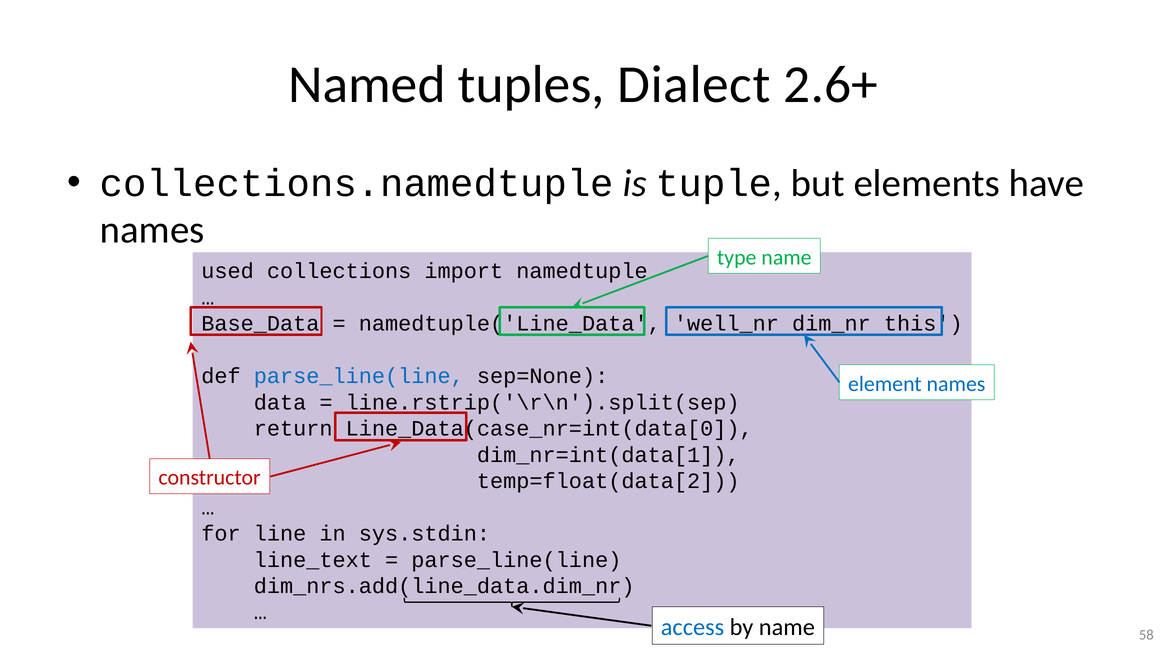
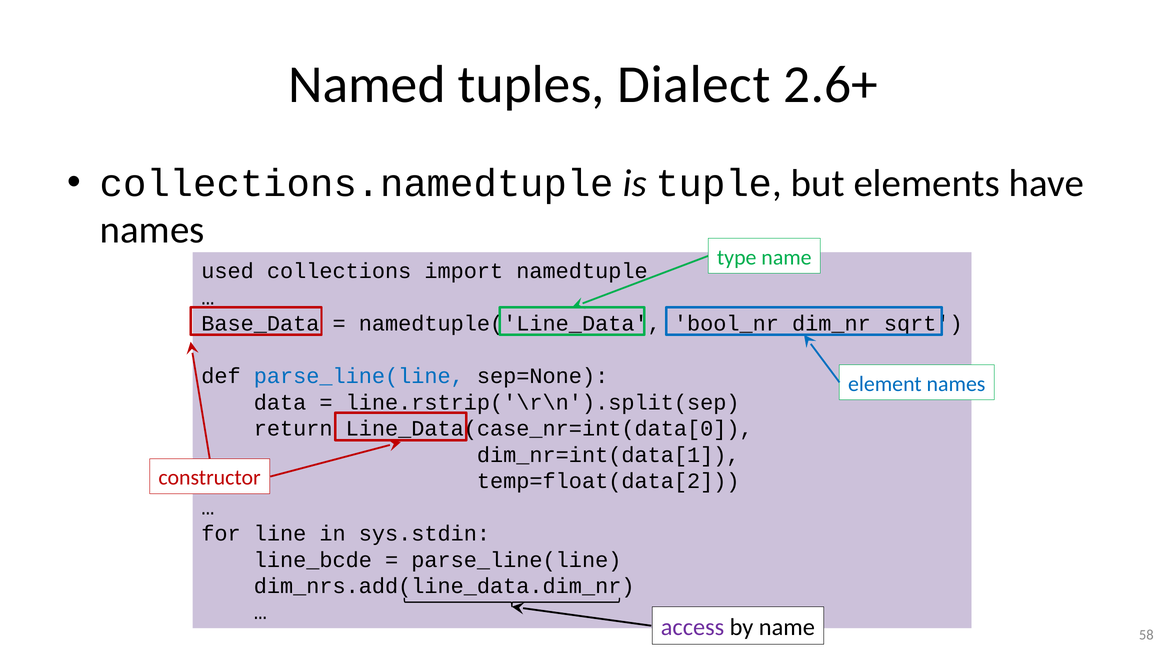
well_nr: well_nr -> bool_nr (726, 324)
this: this -> sqrt (923, 324)
line_text: line_text -> line_bcde (313, 560)
access colour: blue -> purple (693, 628)
